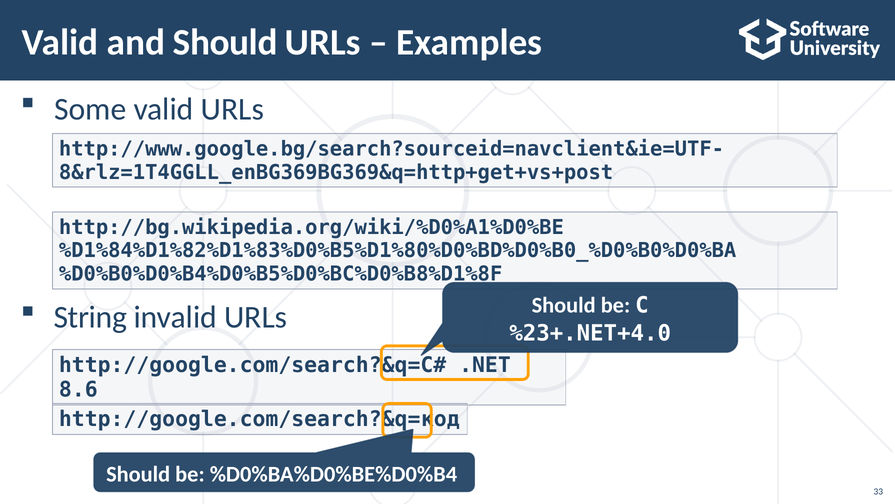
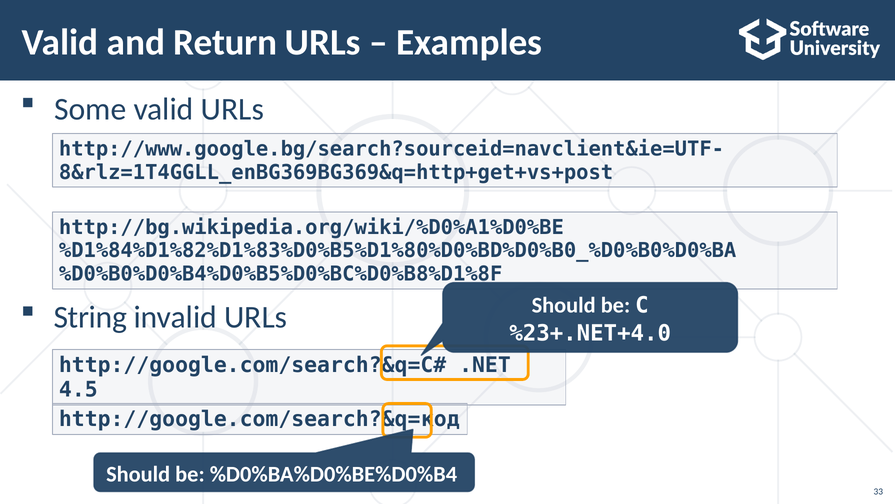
and Should: Should -> Return (225, 42)
8.6: 8.6 -> 4.5 (78, 389)
